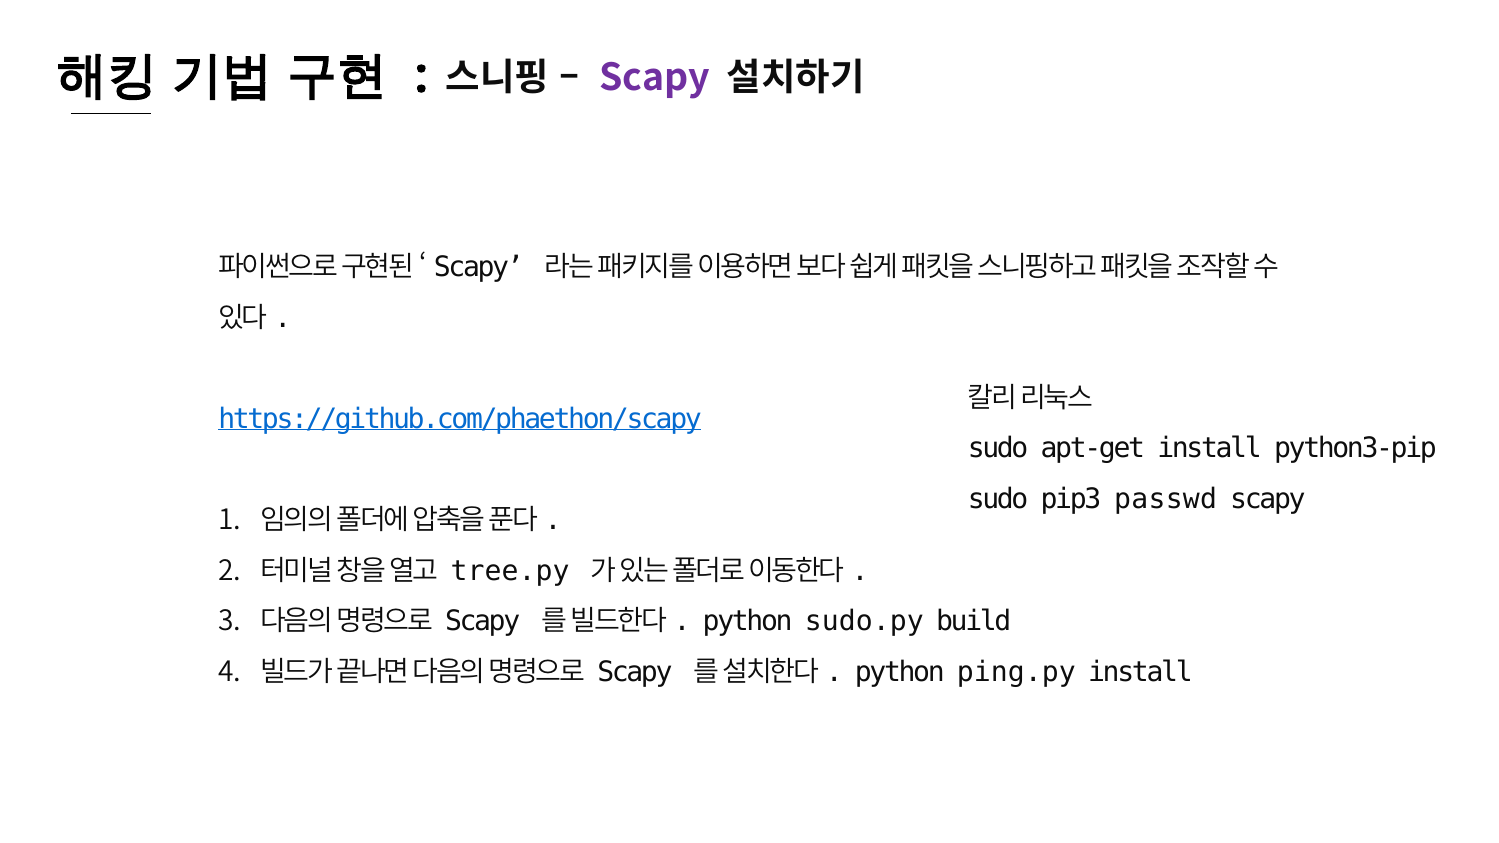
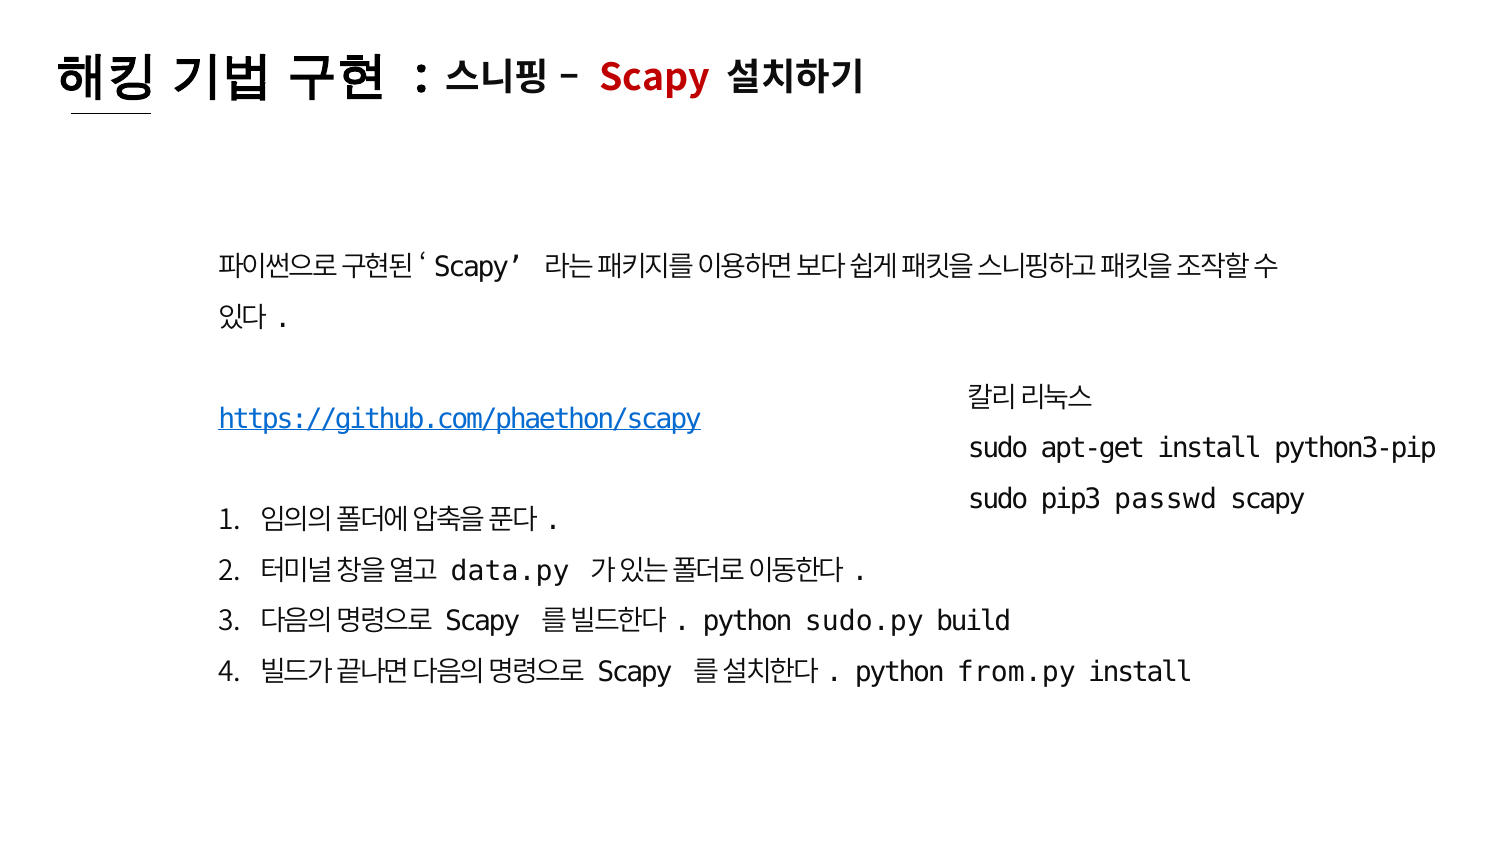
Scapy colour: purple -> red (654, 78)
tree.py: tree.py -> data.py (510, 571)
ping.py: ping.py -> from.py (1016, 672)
